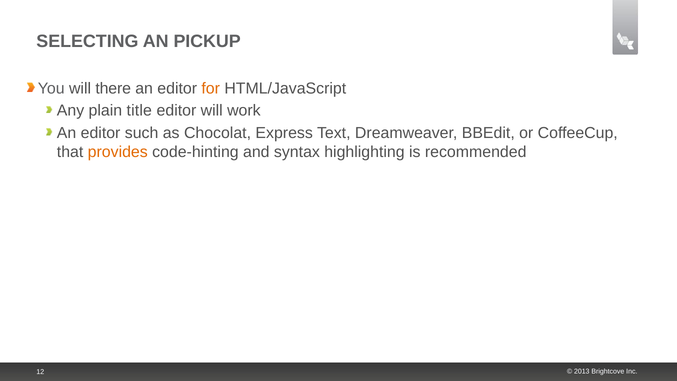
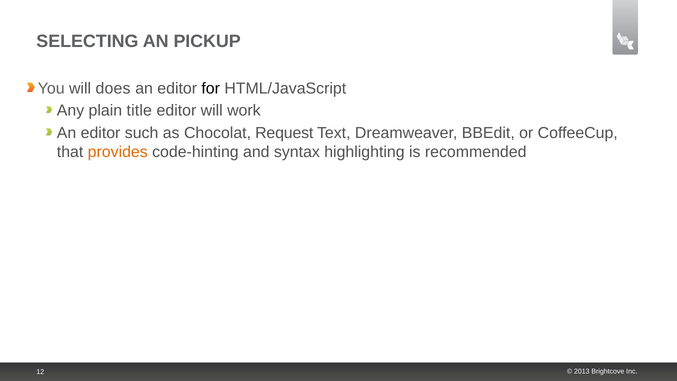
there: there -> does (113, 88)
for colour: orange -> black (211, 88)
Express: Express -> Request (284, 133)
